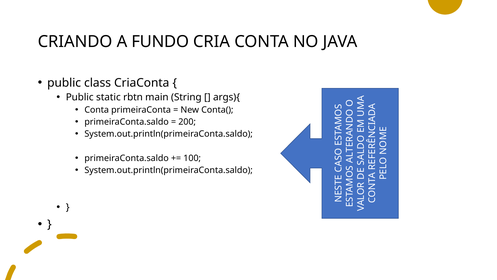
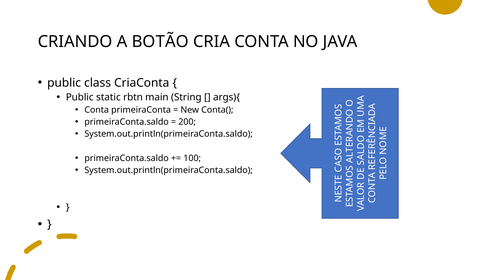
FUNDO: FUNDO -> BOTÃO (160, 42)
